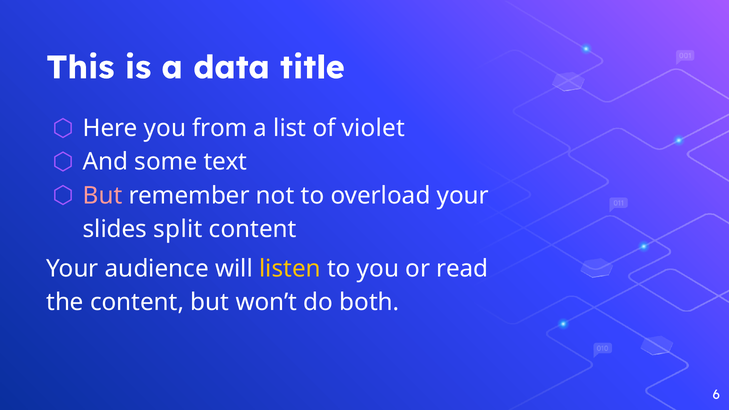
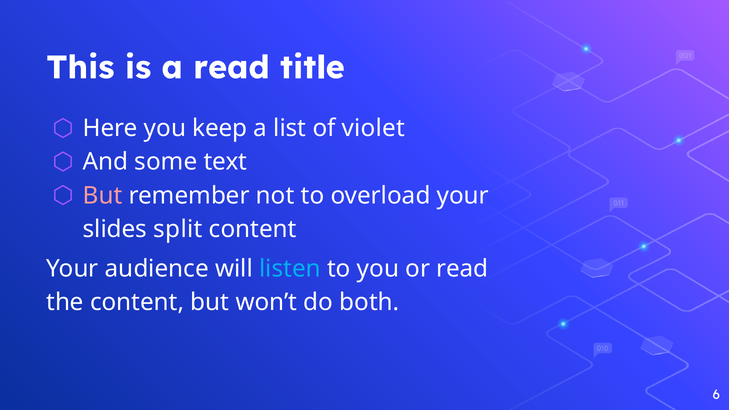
a data: data -> read (231, 68)
from: from -> keep (220, 128)
listen colour: yellow -> light blue (290, 269)
